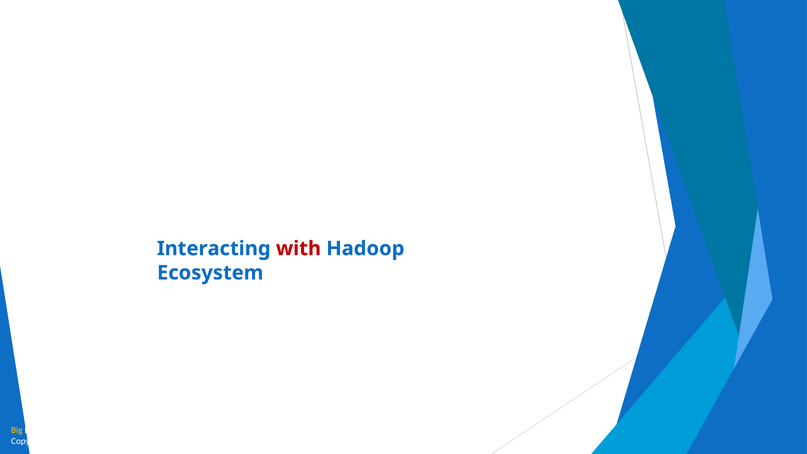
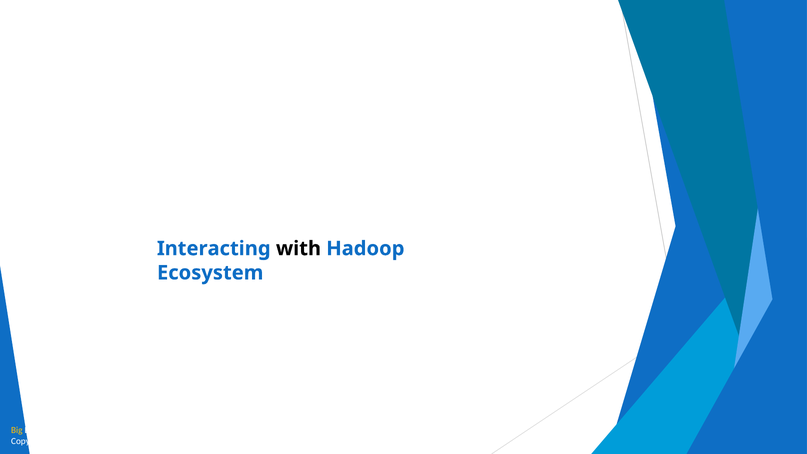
with colour: red -> black (298, 249)
